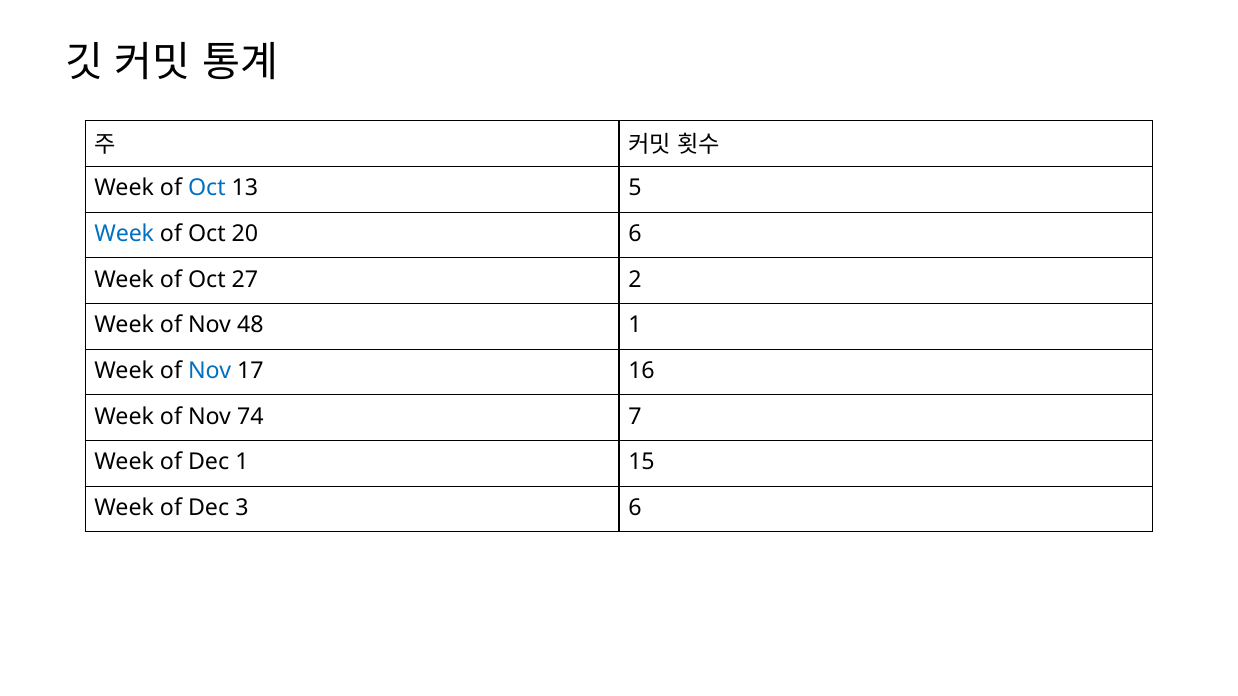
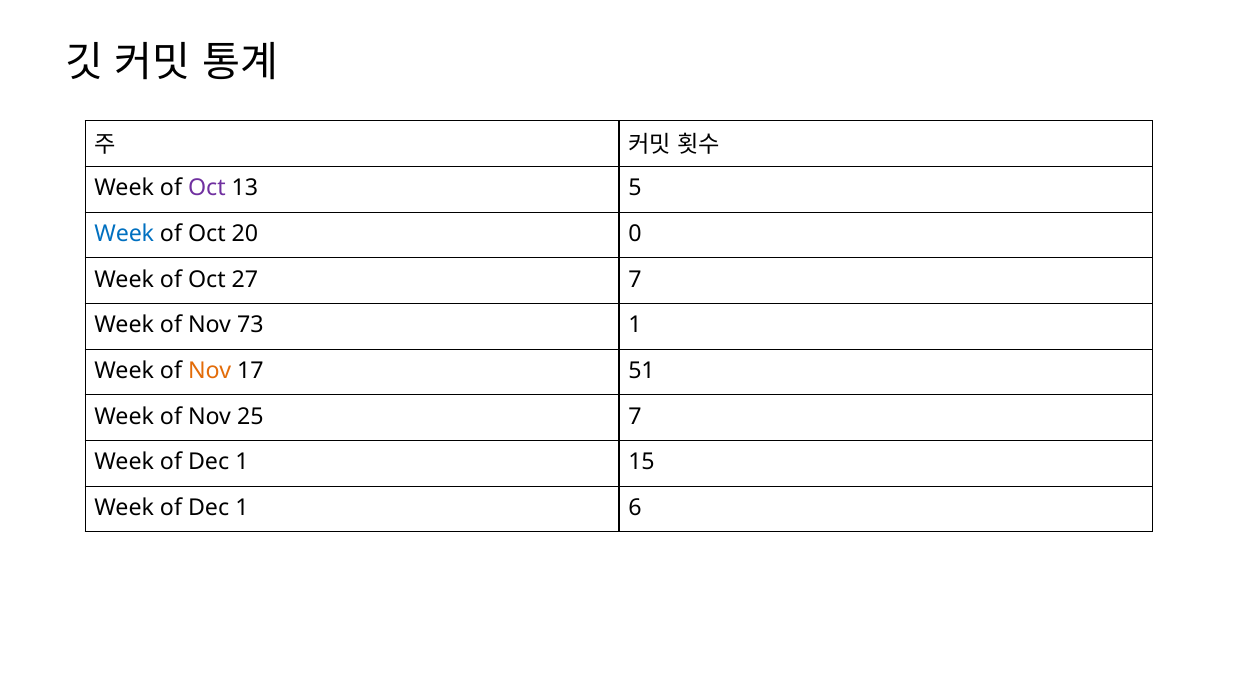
Oct colour: blue -> purple (207, 188)
20 6: 6 -> 0 (635, 234)
27 2: 2 -> 7 (635, 280)
48: 48 -> 73 (250, 325)
Nov colour: blue -> orange (210, 371)
16: 16 -> 51 (642, 371)
74: 74 -> 25 (250, 417)
3: 3 -> 1 (242, 508)
